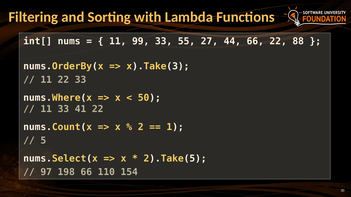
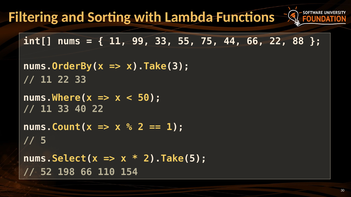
27: 27 -> 75 (209, 41)
41: 41 -> 40 (81, 109)
97: 97 -> 52 (46, 173)
